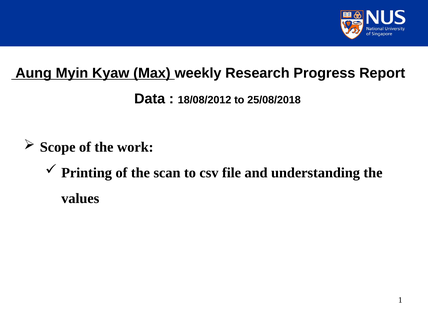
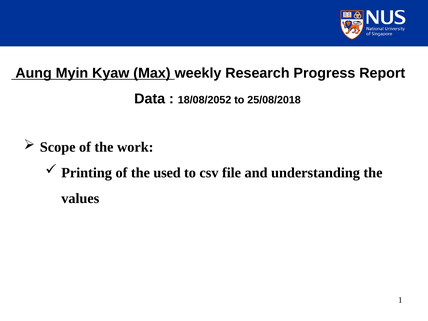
18/08/2012: 18/08/2012 -> 18/08/2052 (205, 100)
scan: scan -> used (167, 173)
